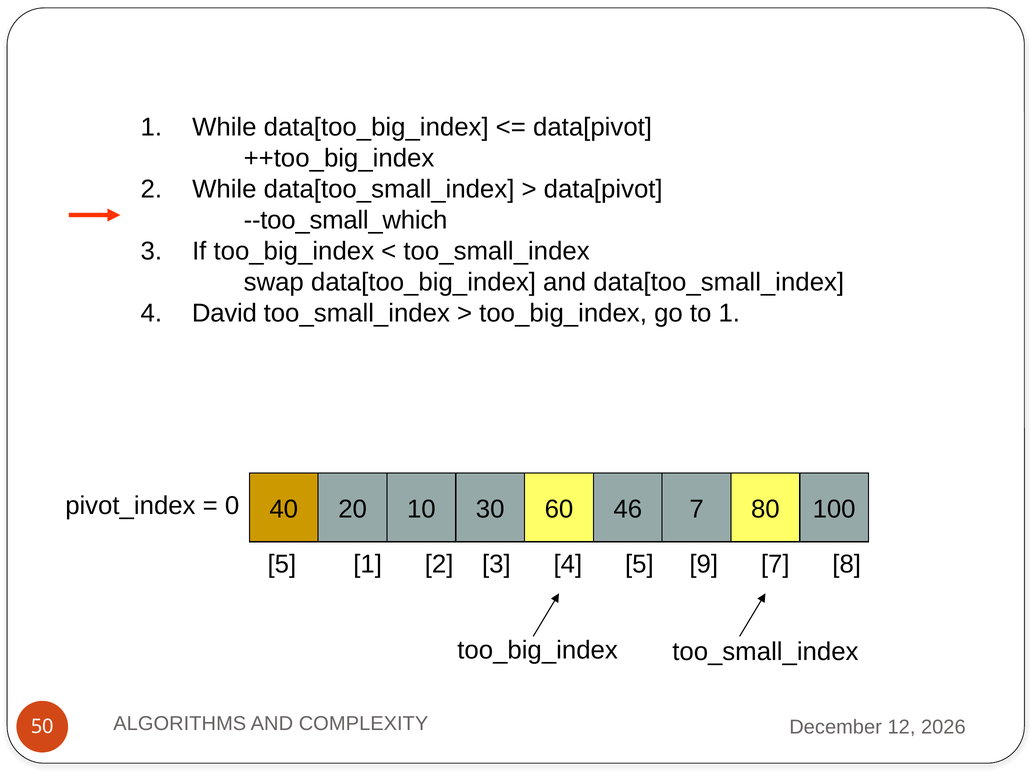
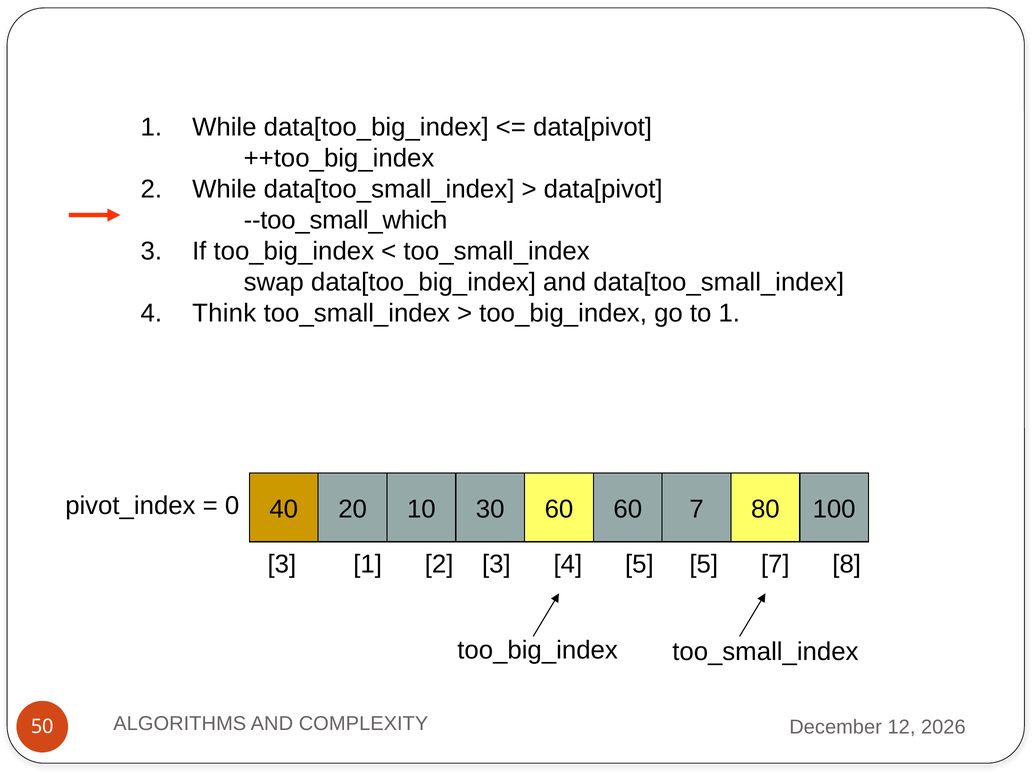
David: David -> Think (224, 313)
60 46: 46 -> 60 (628, 509)
5: 5 -> 3 (282, 564)
5 9: 9 -> 5 (704, 564)
